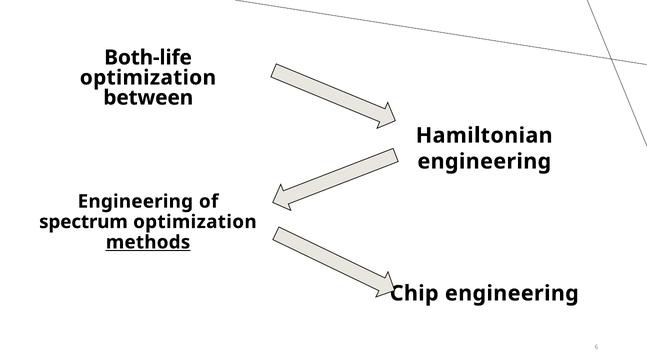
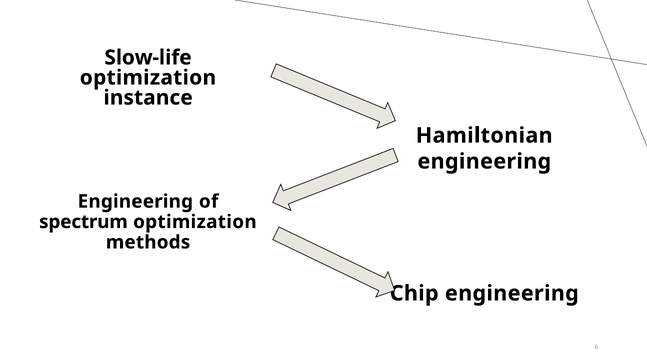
Both-life: Both-life -> Slow-life (148, 58)
between: between -> instance (148, 98)
methods underline: present -> none (148, 242)
